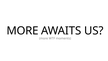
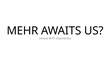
MORE: MORE -> MEHR (22, 31)
